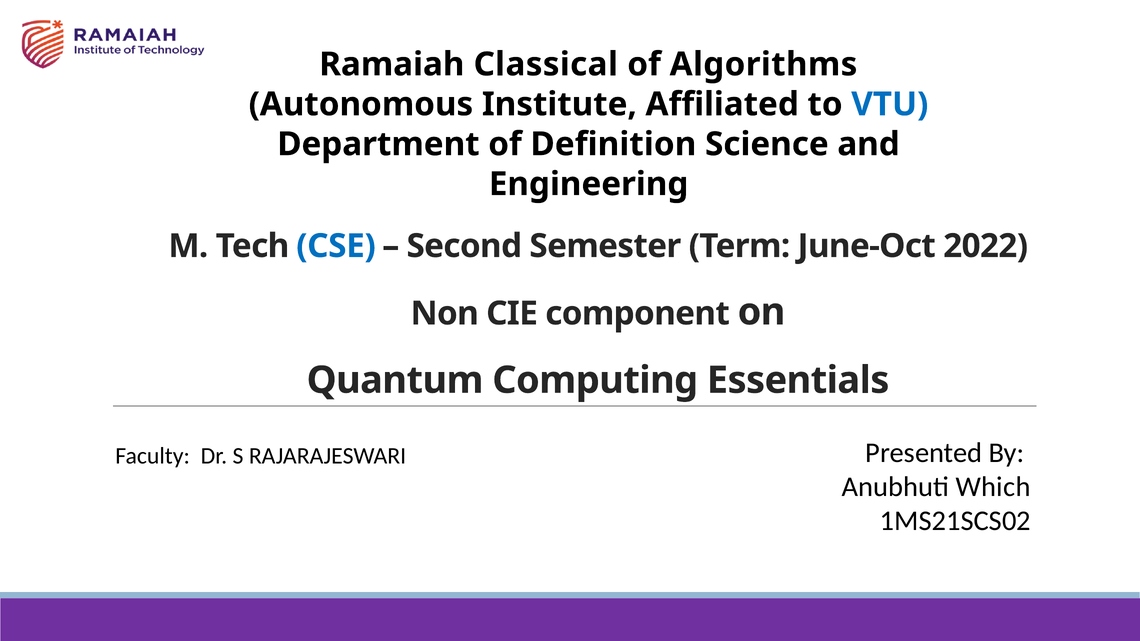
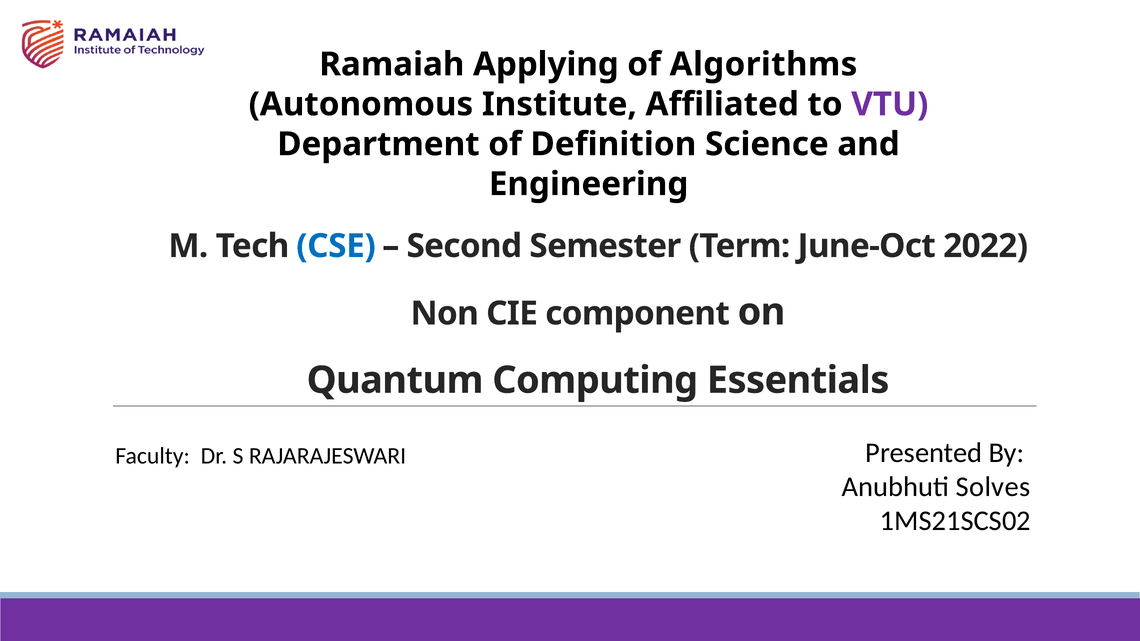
Classical: Classical -> Applying (546, 64)
VTU colour: blue -> purple (890, 104)
Which: Which -> Solves (993, 487)
